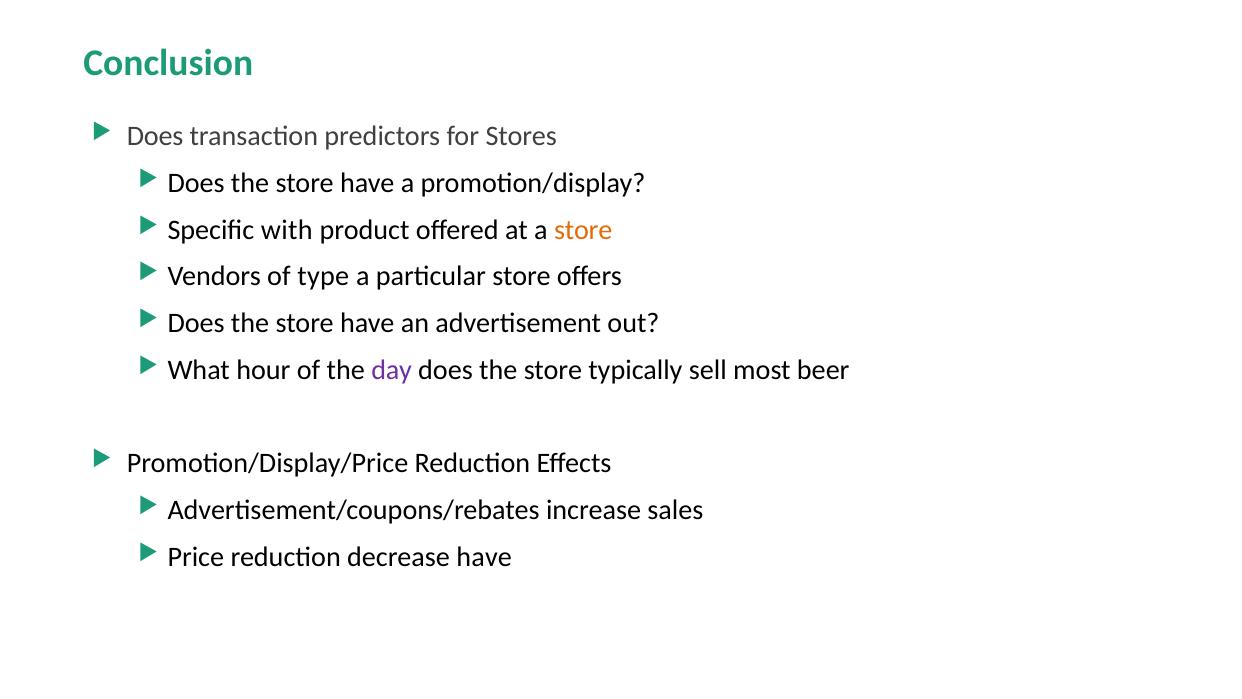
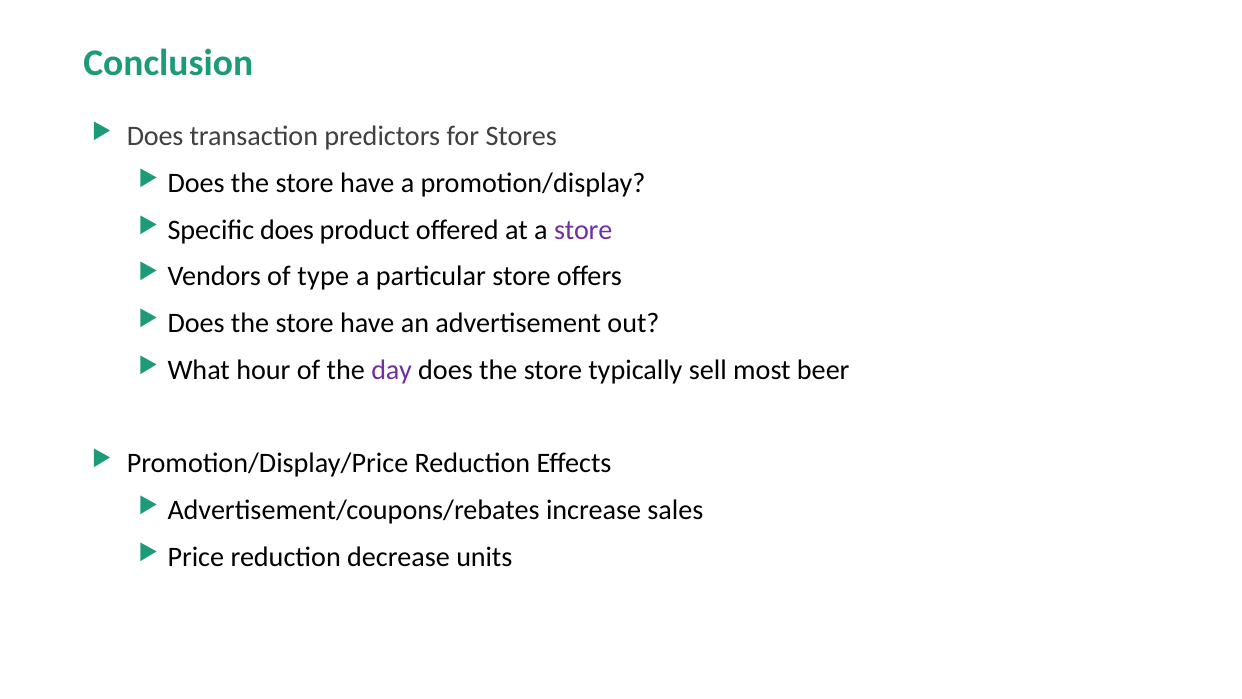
Specific with: with -> does (287, 230)
store colour: orange -> purple (583, 230)
decrease have: have -> units (484, 557)
